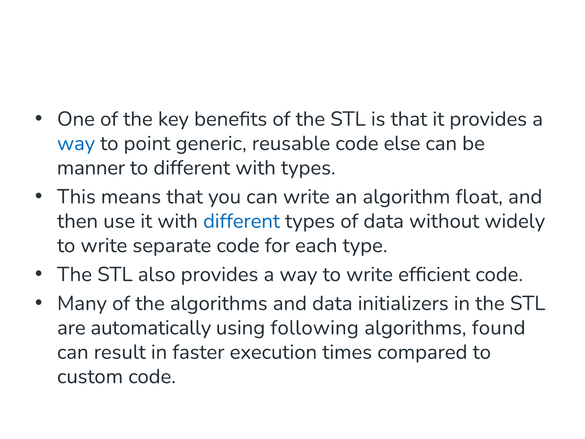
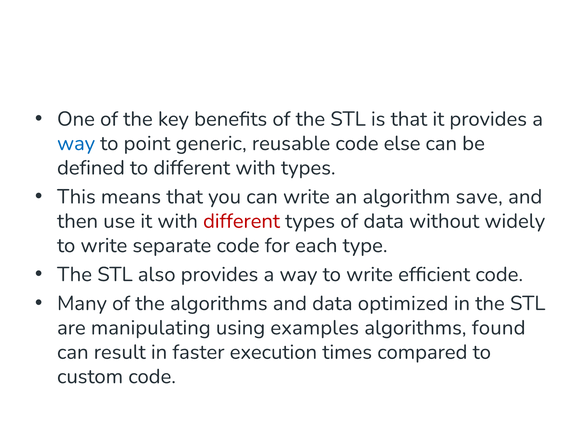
manner: manner -> defined (91, 168)
float: float -> save (479, 197)
different colour: blue -> red (242, 221)
initializers: initializers -> optimized (403, 303)
automatically: automatically -> manipulating (151, 328)
following: following -> examples (315, 328)
